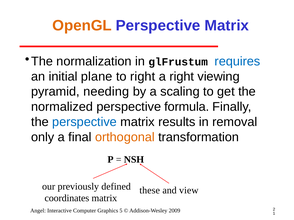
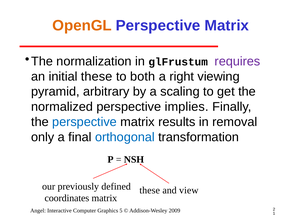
requires colour: blue -> purple (237, 61)
initial plane: plane -> these (97, 77)
to right: right -> both (143, 77)
needing: needing -> arbitrary (106, 92)
formula: formula -> implies (187, 107)
orthogonal colour: orange -> blue (125, 137)
